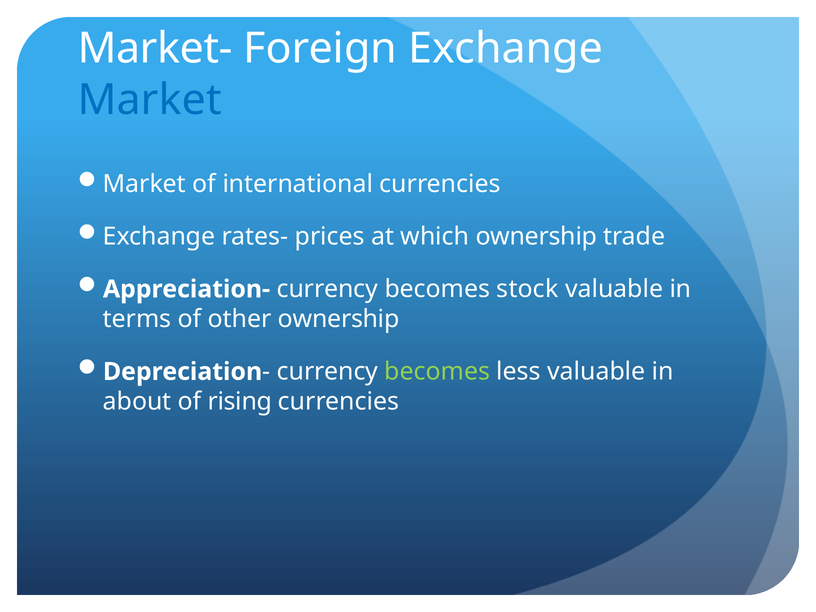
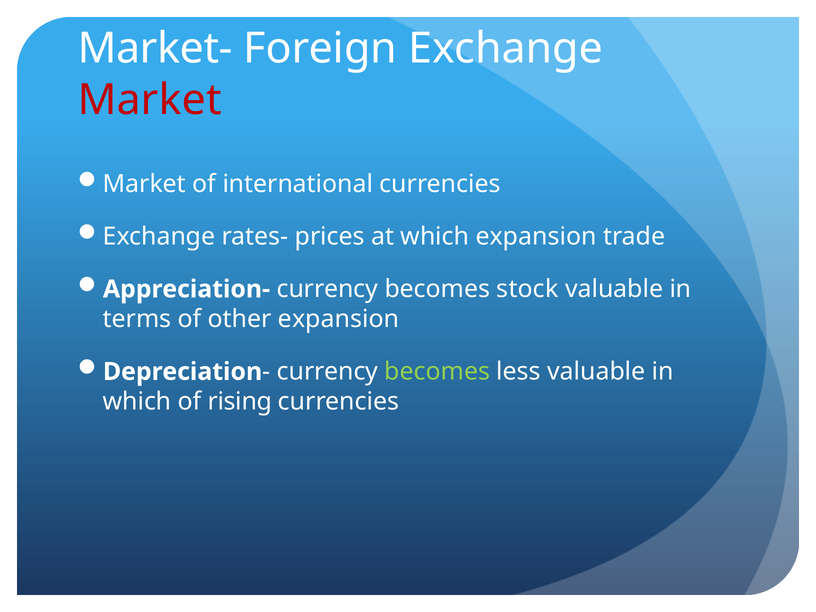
Market colour: blue -> red (150, 100)
which ownership: ownership -> expansion (536, 237)
other ownership: ownership -> expansion (339, 319)
about: about -> which (137, 402)
